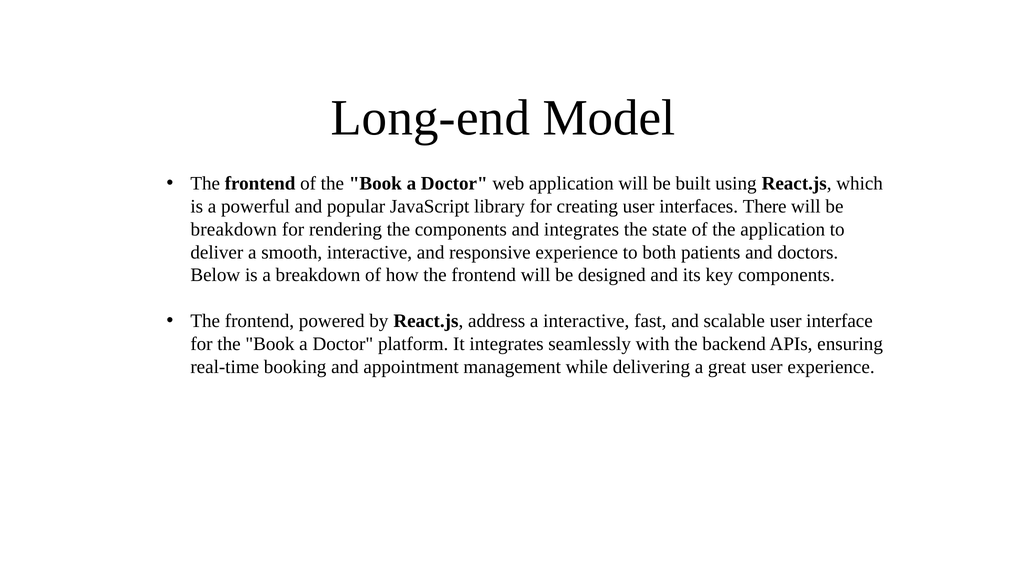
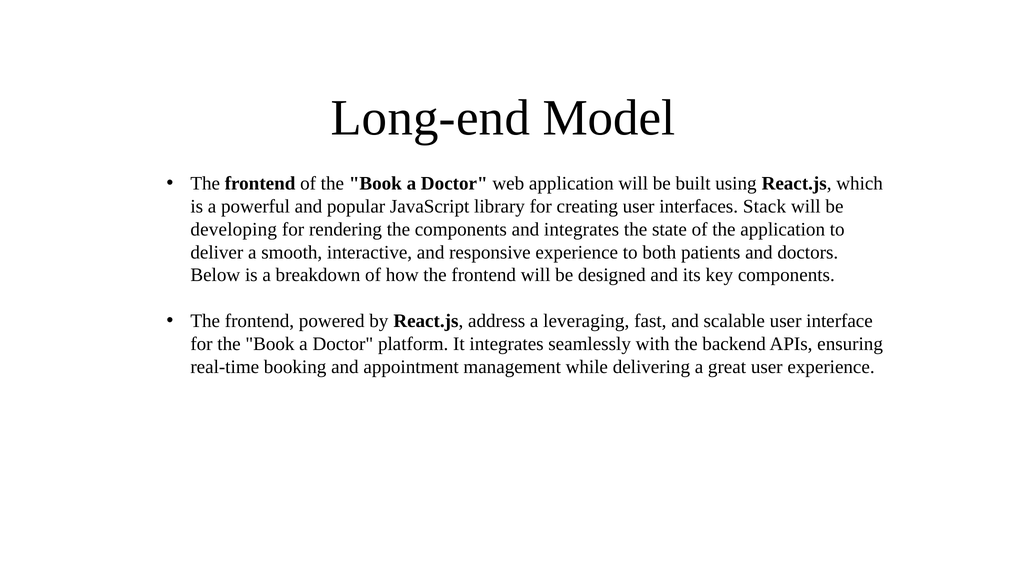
There: There -> Stack (765, 206)
breakdown: breakdown -> developing (234, 229)
a interactive: interactive -> leveraging (586, 321)
